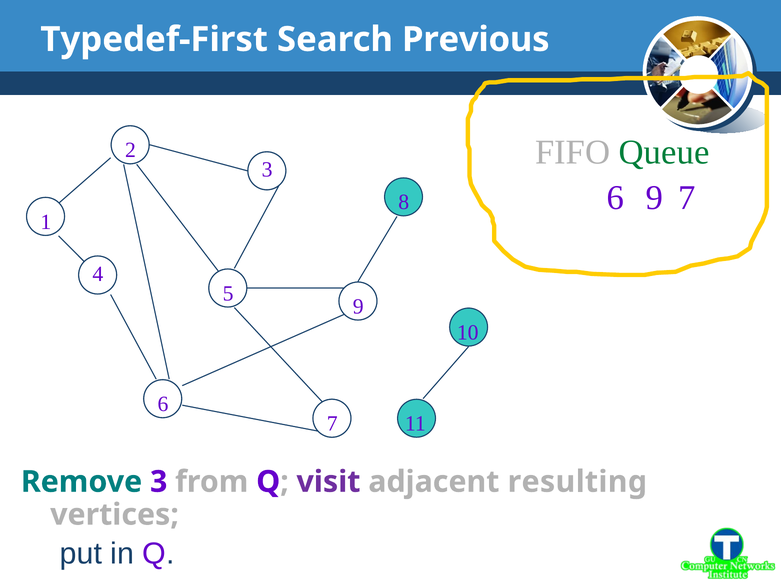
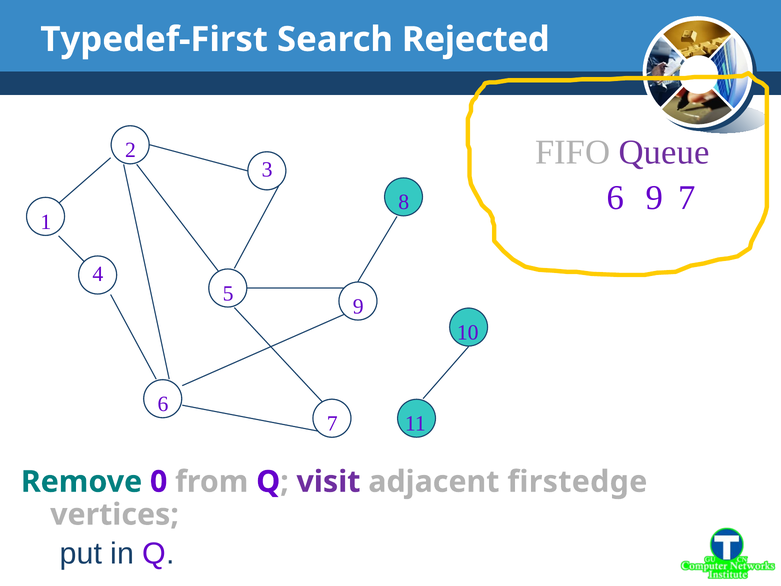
Previous: Previous -> Rejected (476, 39)
Queue colour: green -> purple (664, 152)
Remove 3: 3 -> 0 (159, 482)
resulting: resulting -> firstedge (577, 482)
